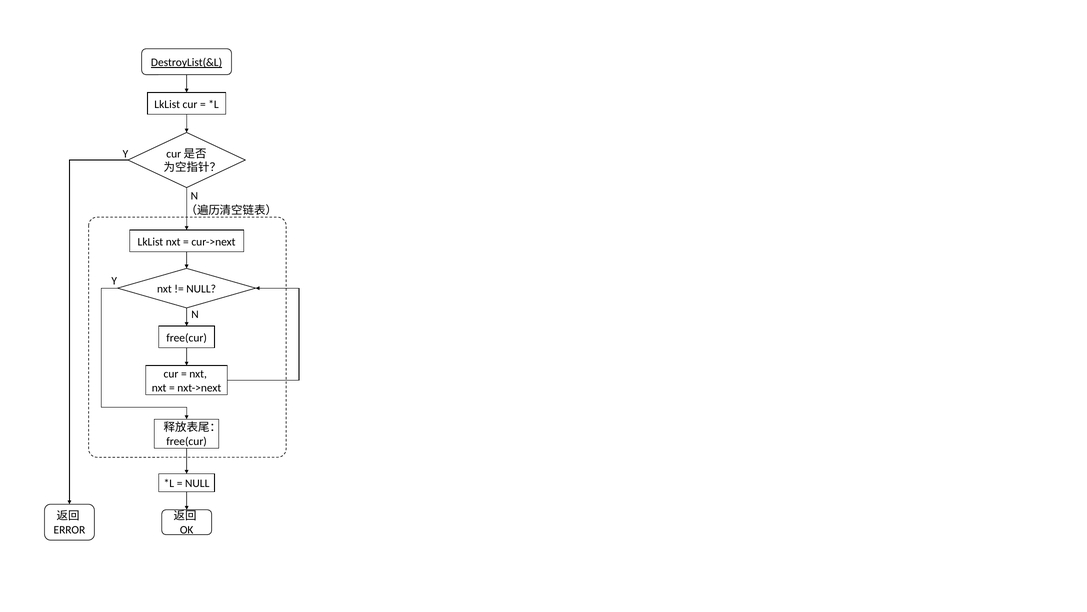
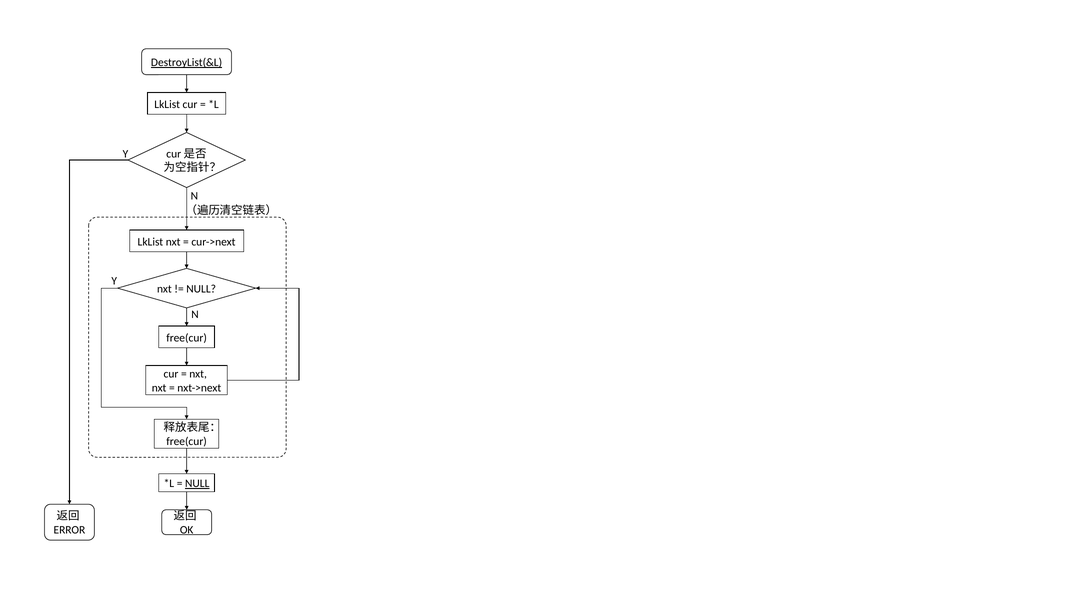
NULL underline: none -> present (197, 483)
